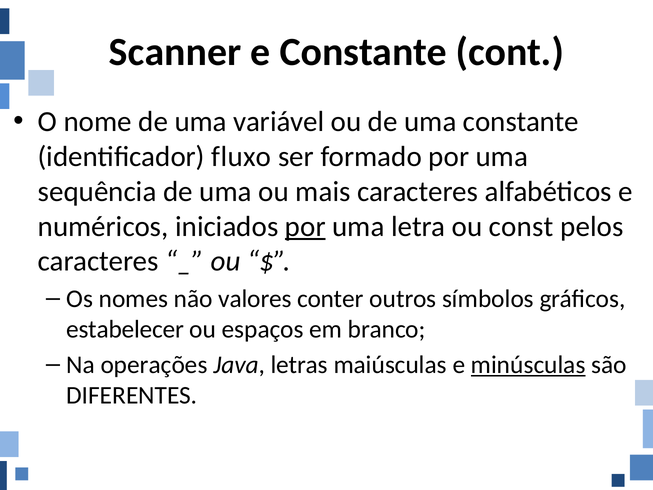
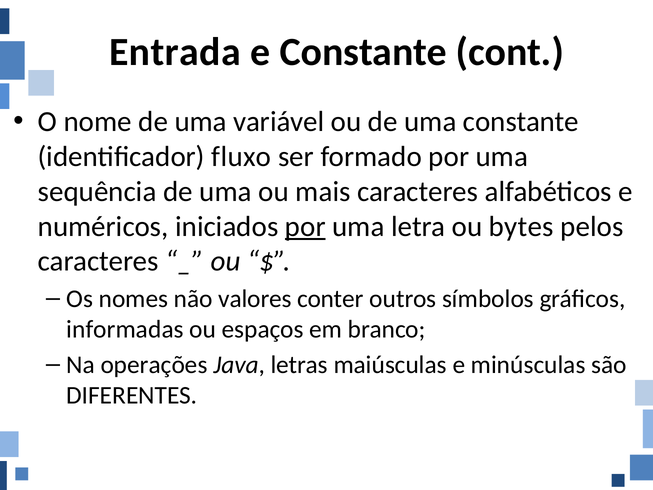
Scanner: Scanner -> Entrada (175, 52)
const: const -> bytes (521, 226)
estabelecer: estabelecer -> informadas (125, 329)
minúsculas underline: present -> none (528, 365)
